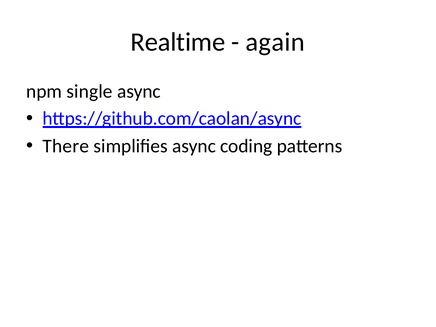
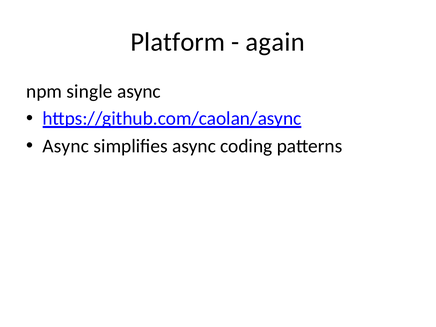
Realtime: Realtime -> Platform (178, 42)
There: There -> Async (66, 146)
